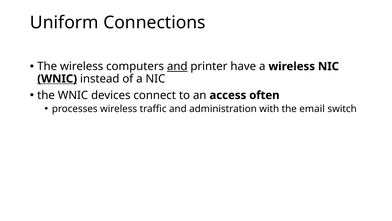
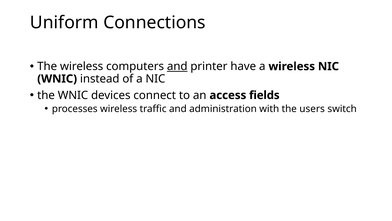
WNIC underline: present -> none (57, 79)
often: often -> fields (264, 95)
email: email -> users (312, 109)
